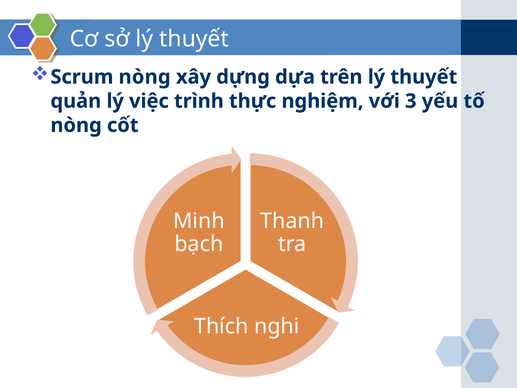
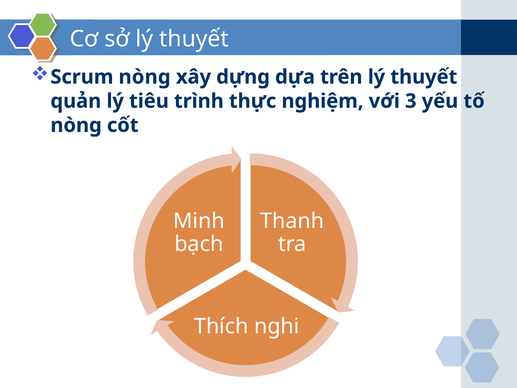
việc: việc -> tiêu (149, 101)
